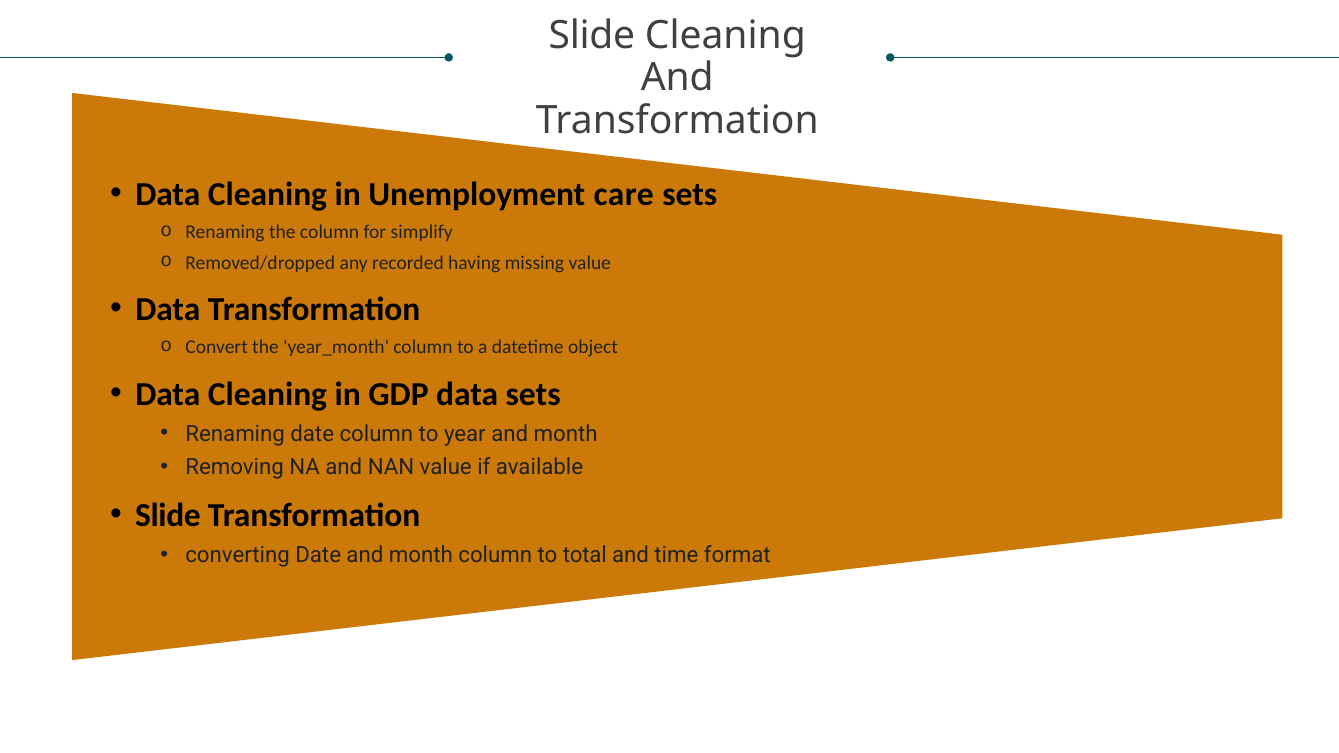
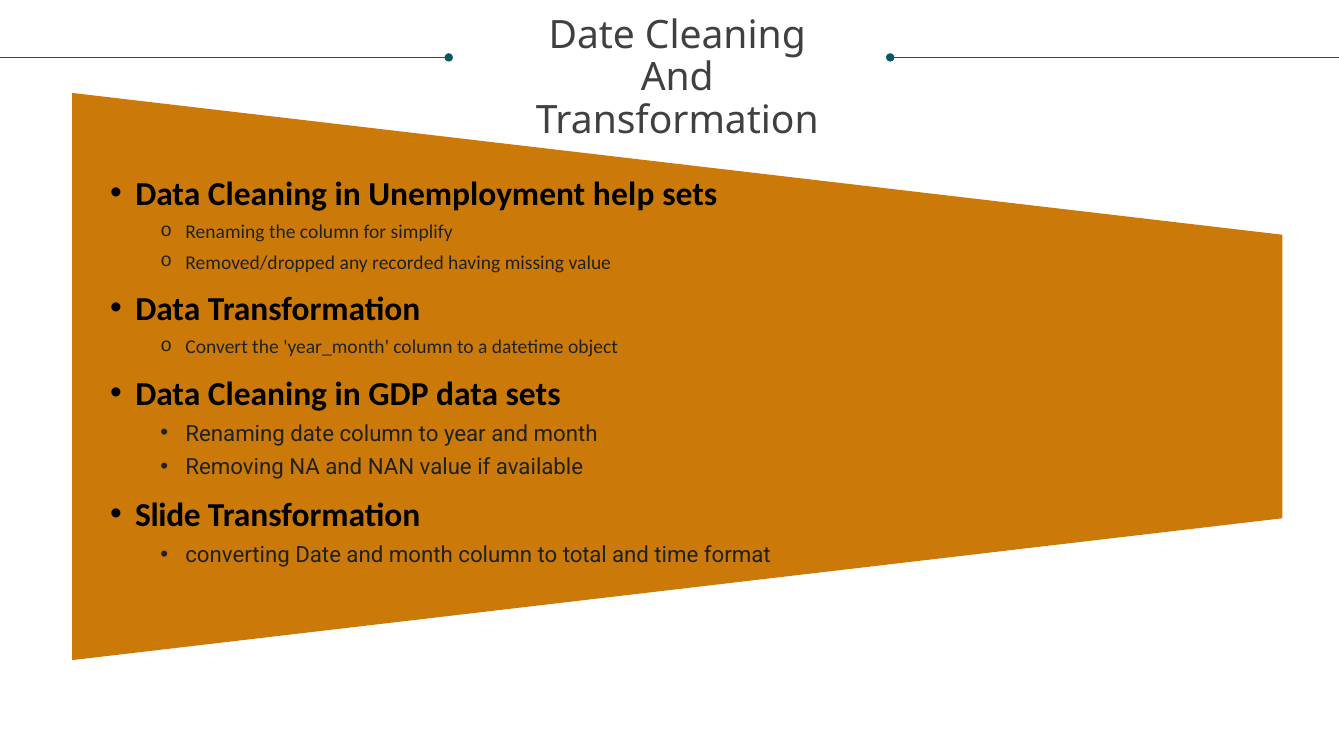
Slide: Slide -> Date (592, 36)
care: care -> help (624, 195)
